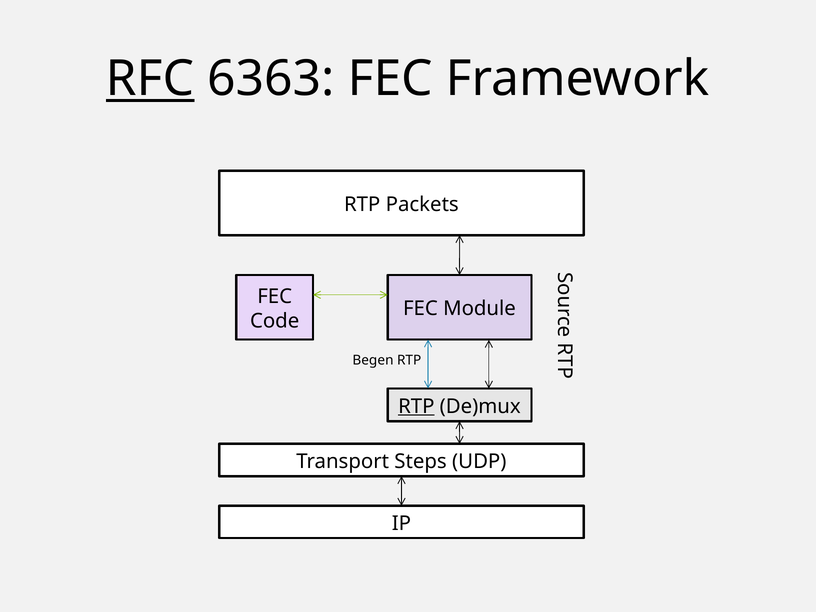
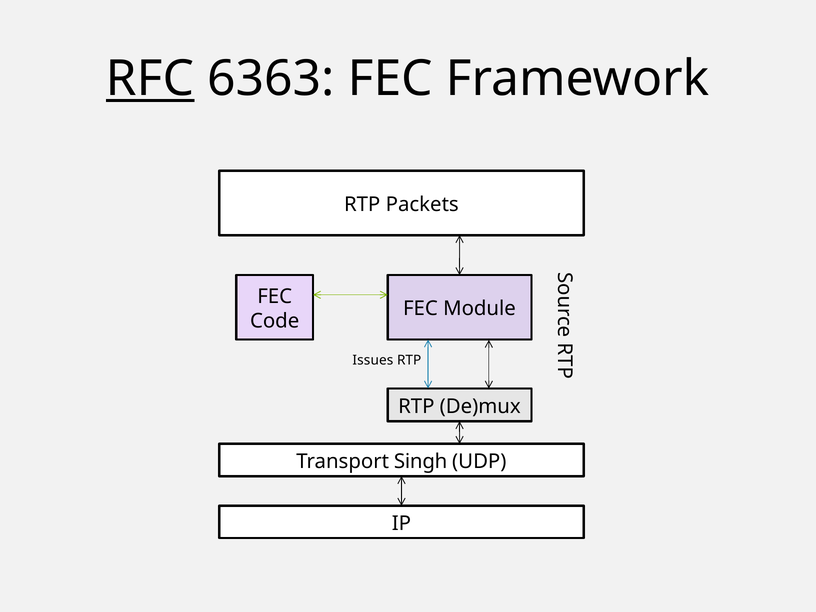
Begen: Begen -> Issues (373, 360)
RTP underline: present -> none (416, 406)
Steps: Steps -> Singh (421, 461)
